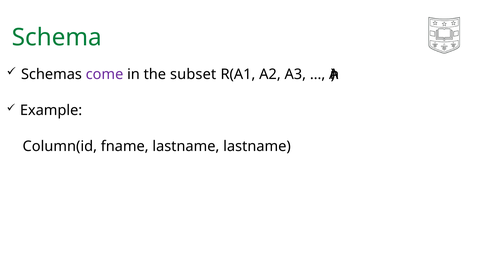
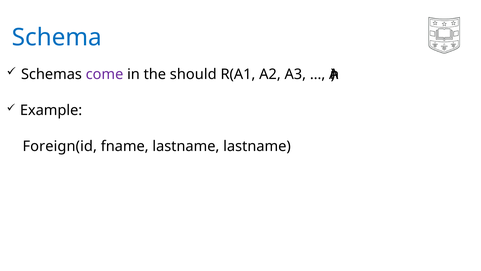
Schema colour: green -> blue (57, 37)
subset: subset -> should (193, 74)
Column(id: Column(id -> Foreign(id (60, 146)
